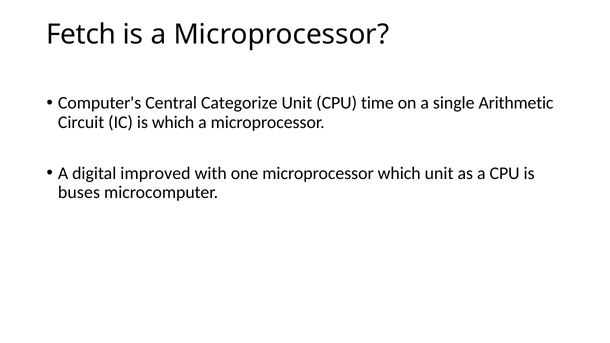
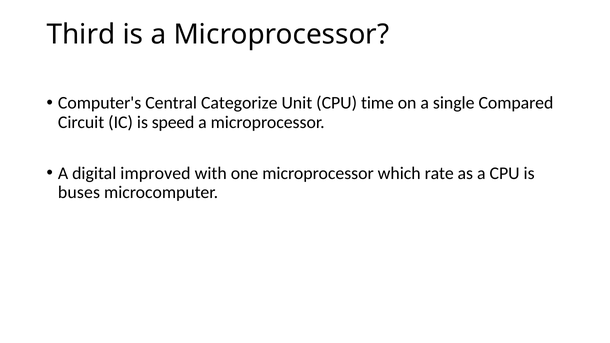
Fetch: Fetch -> Third (81, 34)
Arithmetic: Arithmetic -> Compared (516, 103)
is which: which -> speed (173, 122)
which unit: unit -> rate (439, 173)
